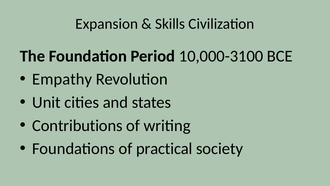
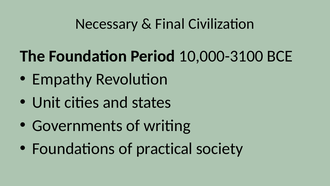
Expansion: Expansion -> Necessary (107, 24)
Skills: Skills -> Final (170, 24)
Contributions: Contributions -> Governments (77, 125)
